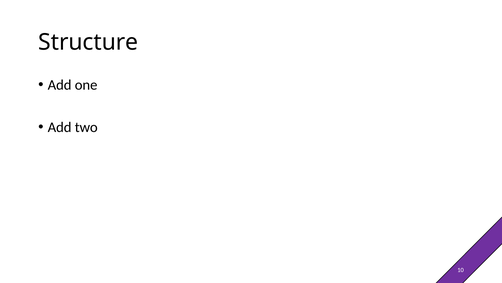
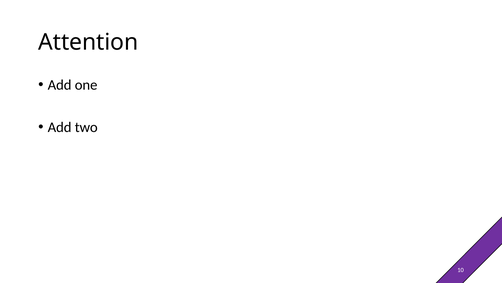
Structure: Structure -> Attention (88, 42)
